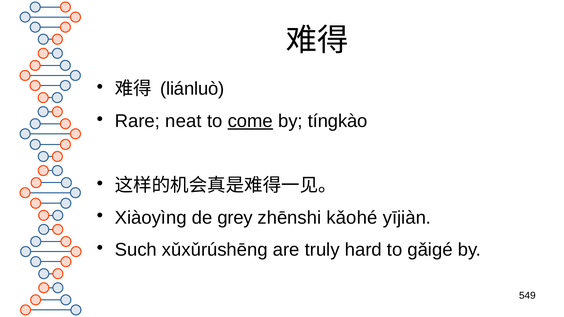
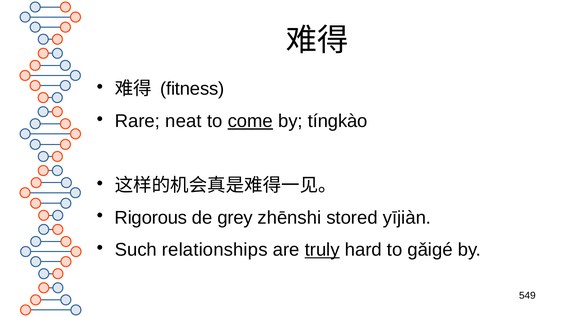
liánluò: liánluò -> fitness (192, 89)
Xiàoyìng: Xiàoyìng -> Rigorous (151, 218)
kǎohé: kǎohé -> stored (352, 218)
xǔxǔrúshēng: xǔxǔrúshēng -> relationships (215, 250)
truly underline: none -> present (322, 250)
